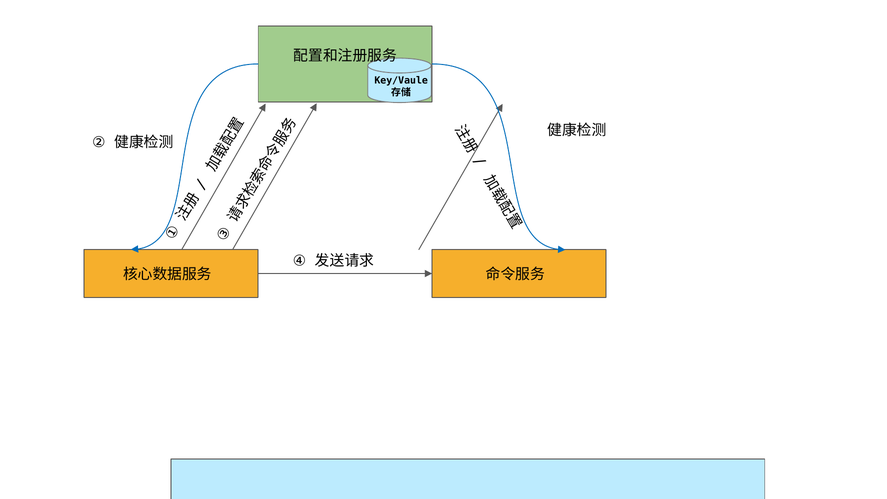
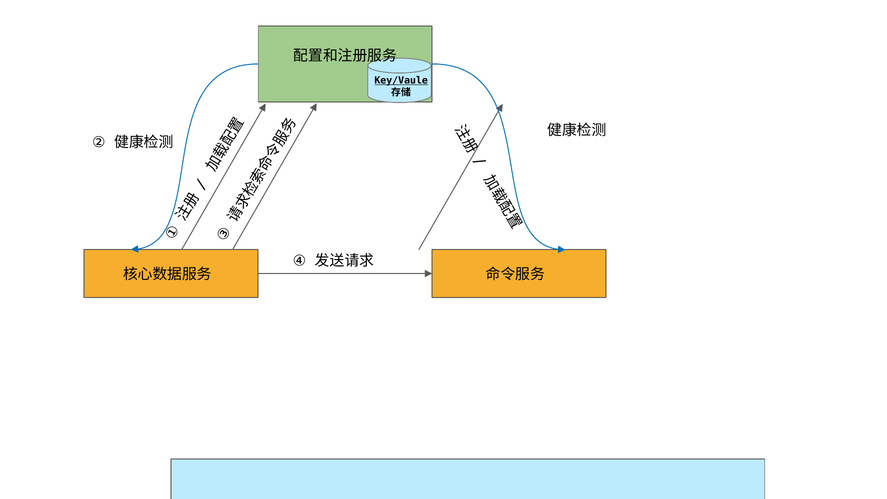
Key/Vaule underline: none -> present (401, 81)
